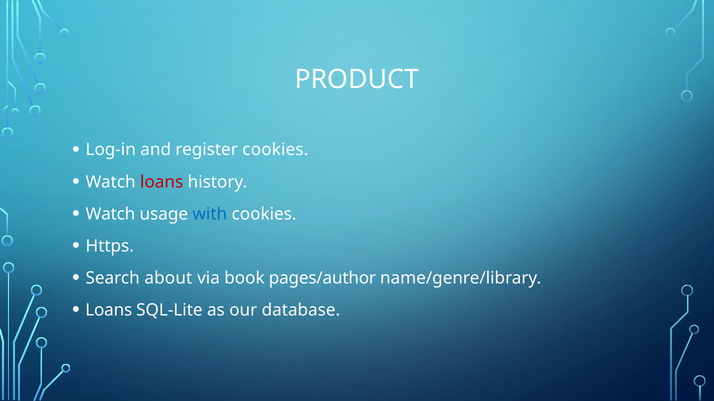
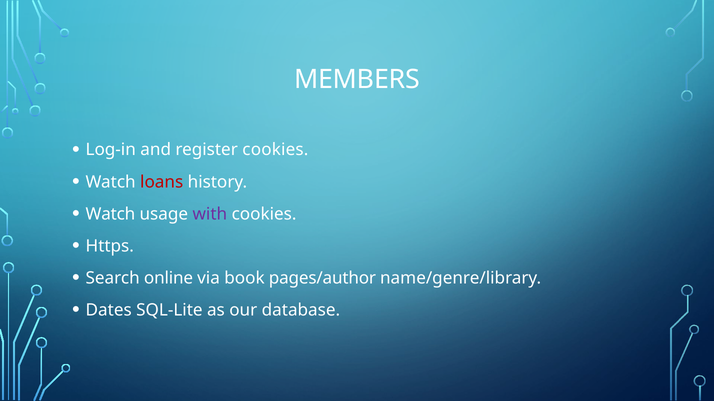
PRODUCT: PRODUCT -> MEMBERS (357, 79)
with colour: blue -> purple (210, 214)
about: about -> online (169, 279)
Loans: Loans -> Dates (109, 311)
